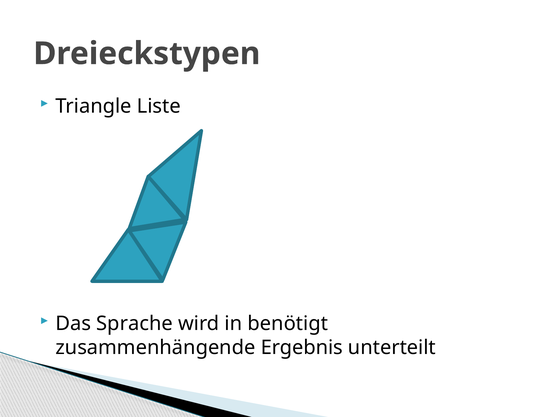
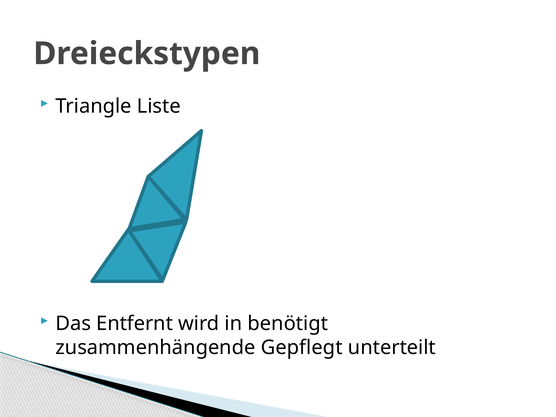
Sprache: Sprache -> Entfernt (135, 324)
Ergebnis: Ergebnis -> Gepflegt (302, 348)
